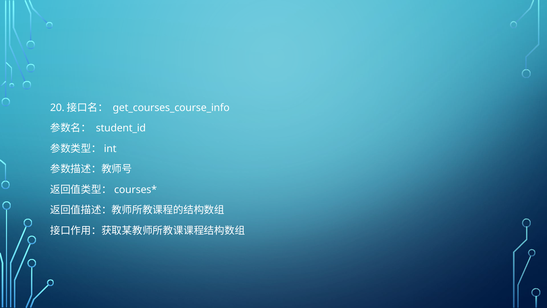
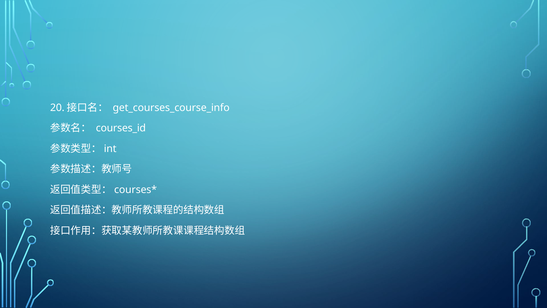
student_id: student_id -> courses_id (121, 128)
